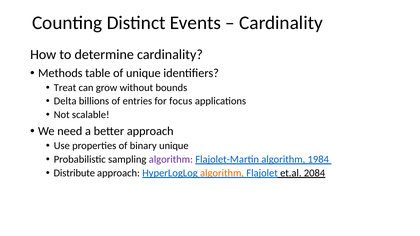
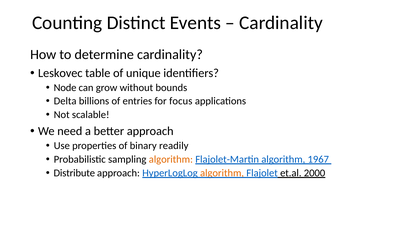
Methods: Methods -> Leskovec (60, 73)
Treat: Treat -> Node (65, 88)
binary unique: unique -> readily (174, 146)
algorithm colour: purple -> orange (171, 160)
1984: 1984 -> 1967 (318, 160)
2084: 2084 -> 2000 (315, 173)
